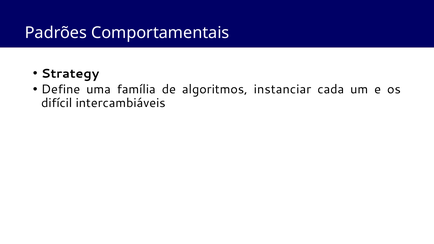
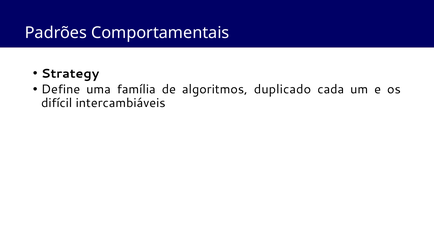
instanciar: instanciar -> duplicado (282, 89)
